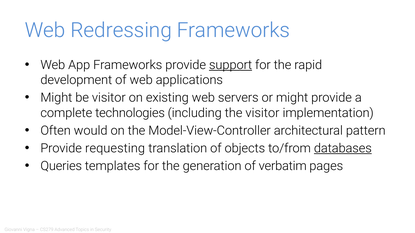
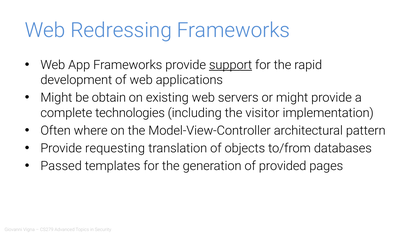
be visitor: visitor -> obtain (109, 98)
would: would -> where (91, 131)
databases underline: present -> none (343, 149)
Queries: Queries -> Passed (61, 166)
verbatim: verbatim -> provided (283, 166)
